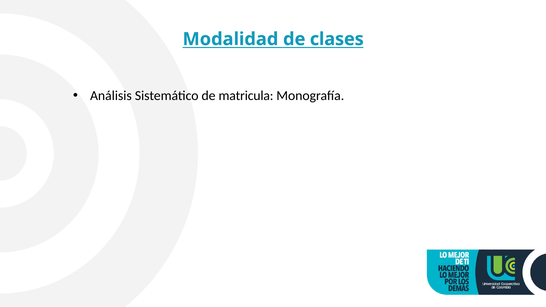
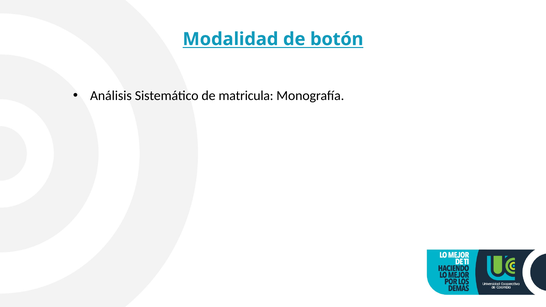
clases: clases -> botón (337, 39)
